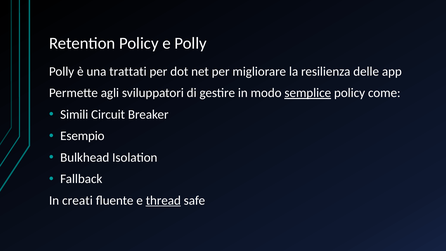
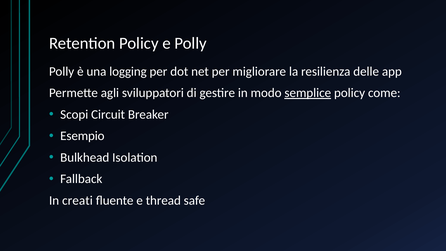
trattati: trattati -> logging (128, 71)
Simili: Simili -> Scopi (74, 114)
thread underline: present -> none (163, 200)
